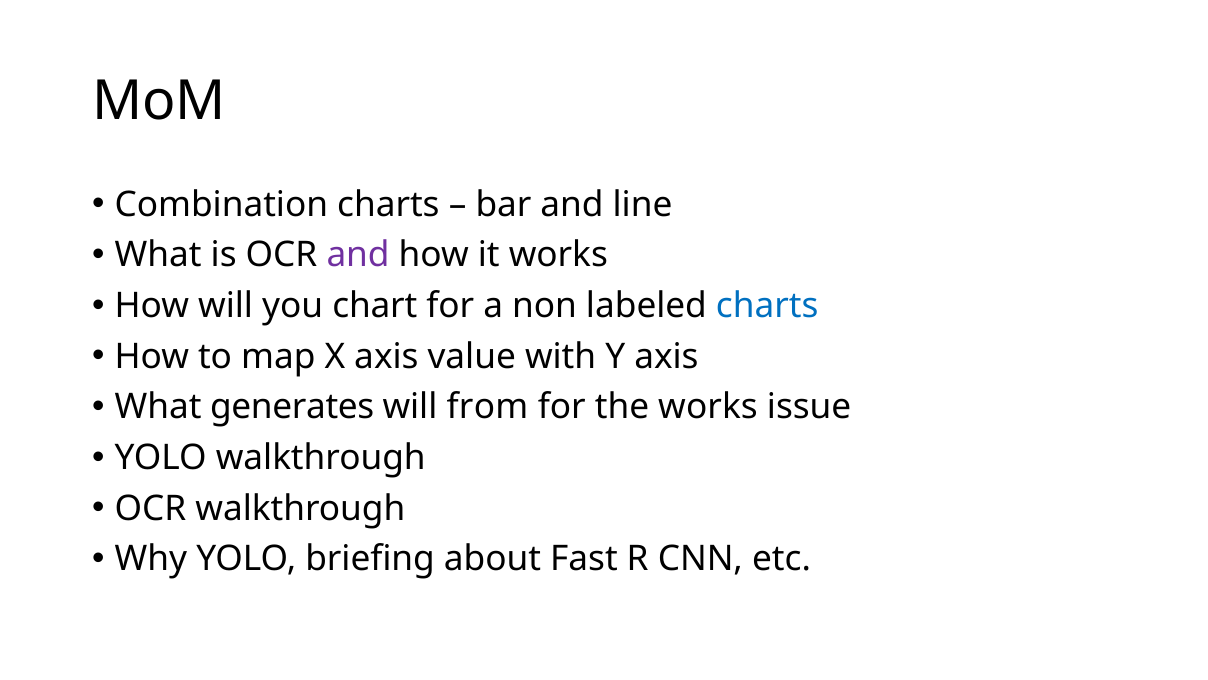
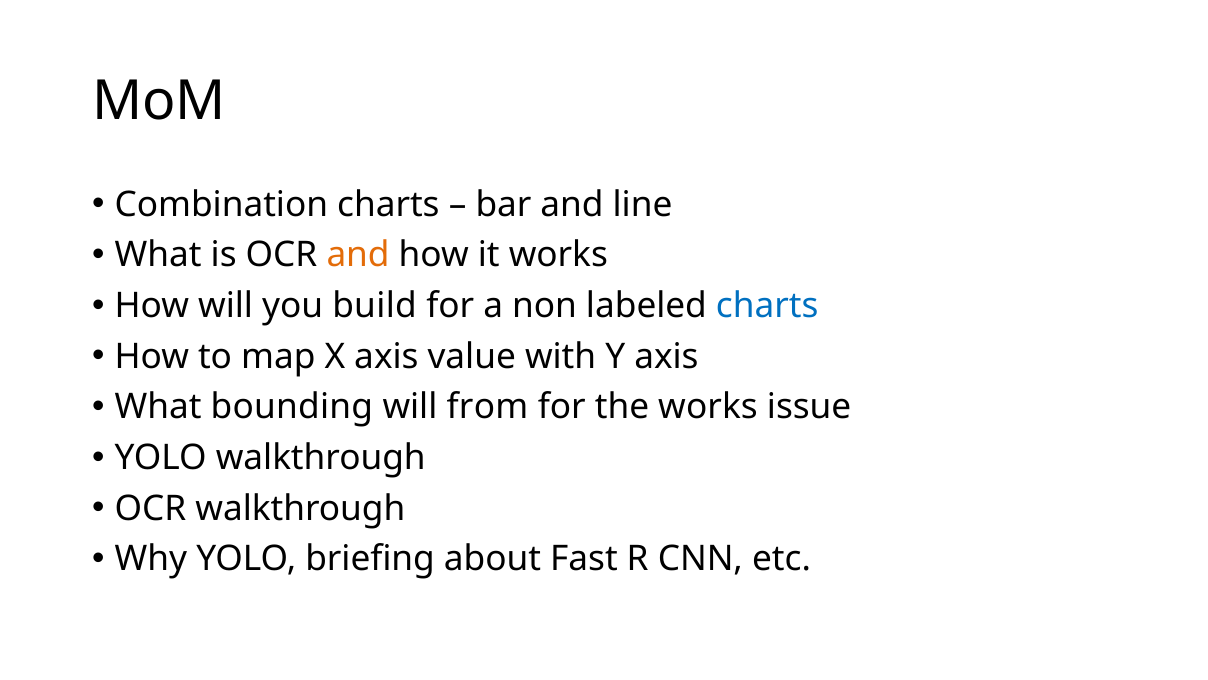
and colour: purple -> orange (358, 255)
chart: chart -> build (375, 306)
generates: generates -> bounding (292, 407)
